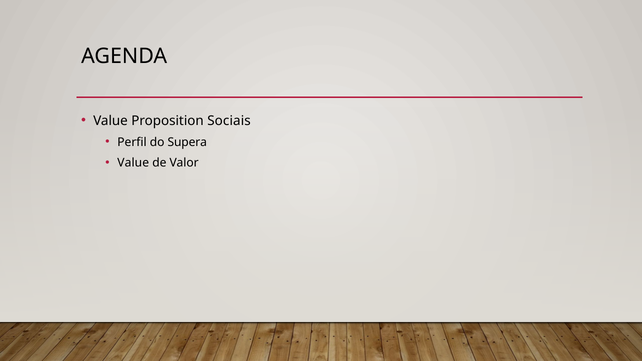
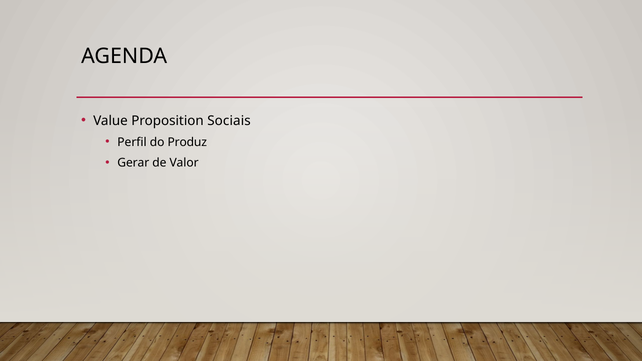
Supera: Supera -> Produz (187, 142)
Value: Value -> Gerar (133, 163)
